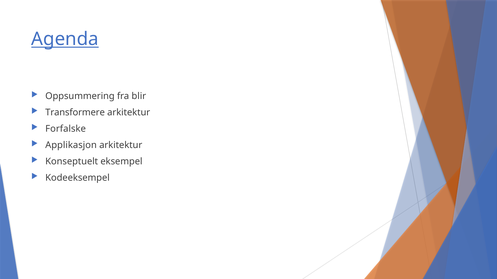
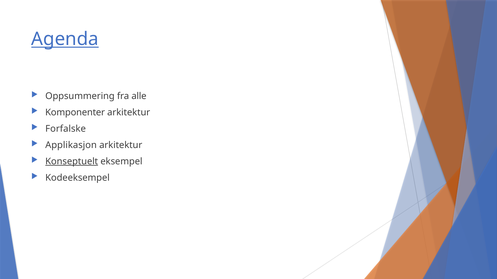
blir: blir -> alle (139, 96)
Transformere: Transformere -> Komponenter (75, 113)
Konseptuelt underline: none -> present (72, 162)
